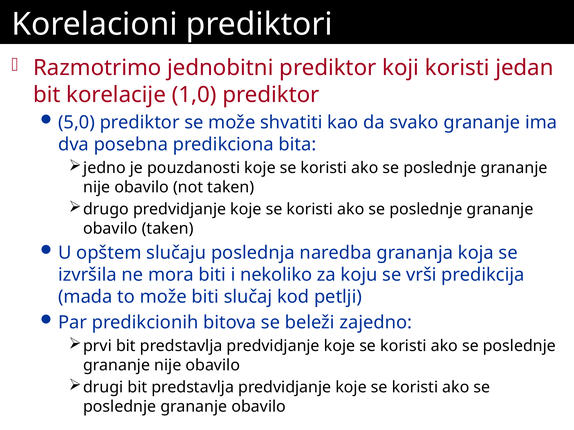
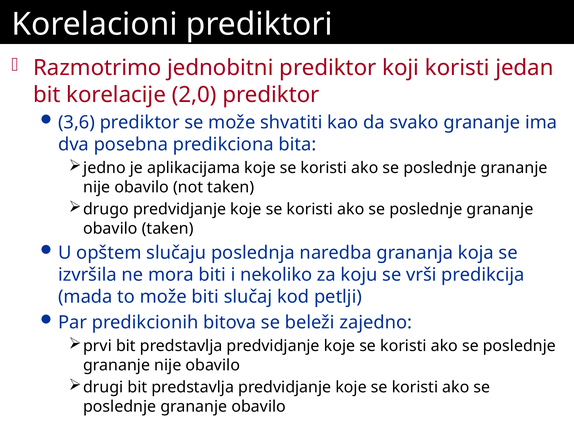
1,0: 1,0 -> 2,0 (194, 95)
5,0: 5,0 -> 3,6 (77, 123)
pouzdanosti: pouzdanosti -> aplikacijama (194, 168)
